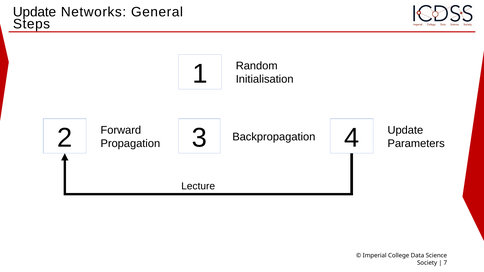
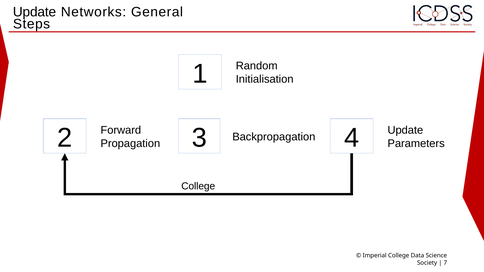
Lecture: Lecture -> College (198, 186)
